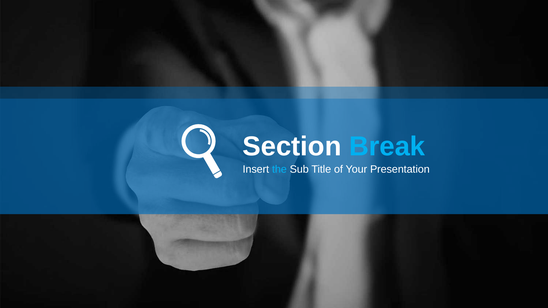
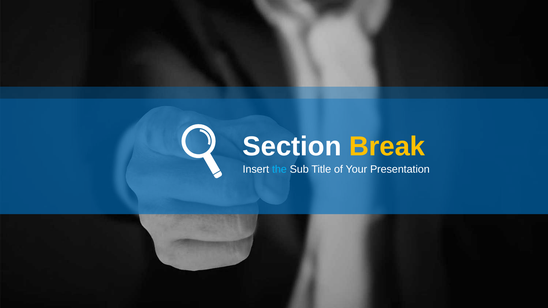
Break colour: light blue -> yellow (387, 146)
